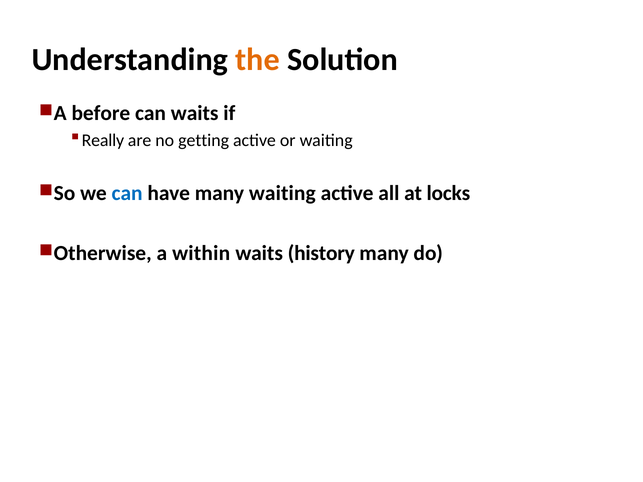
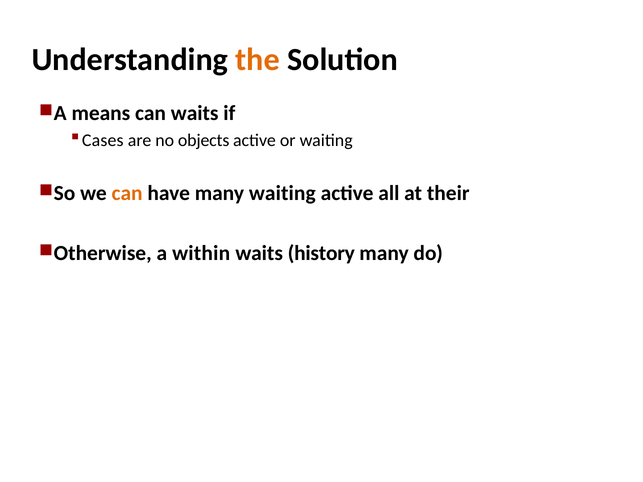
before: before -> means (101, 113)
Really: Really -> Cases (103, 140)
getting: getting -> objects (204, 140)
can colour: blue -> orange (127, 193)
locks: locks -> their (448, 193)
